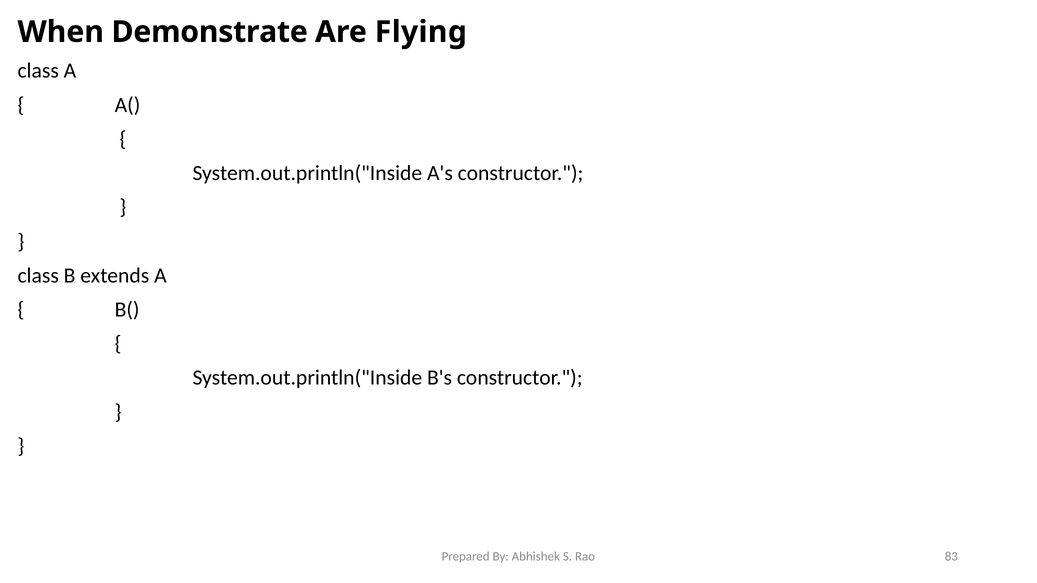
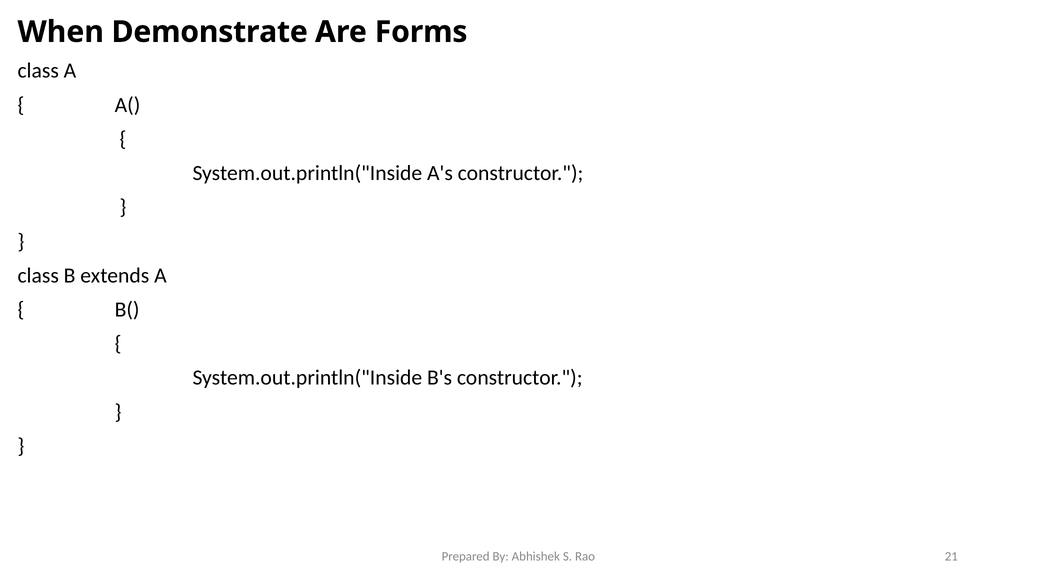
Flying: Flying -> Forms (421, 32)
83: 83 -> 21 (951, 557)
